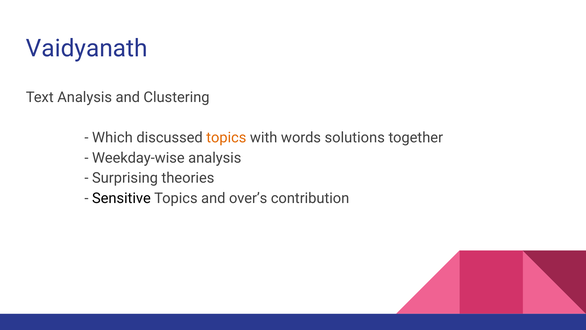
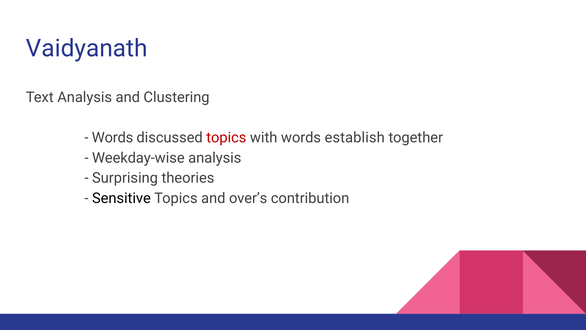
Which: Which -> Words (113, 138)
topics colour: orange -> red (226, 138)
solutions: solutions -> establish (355, 138)
